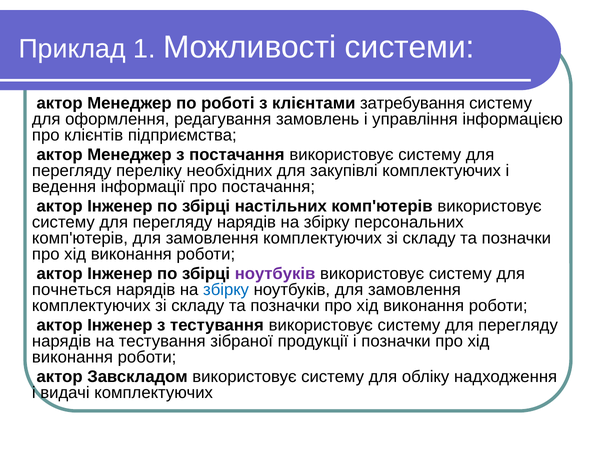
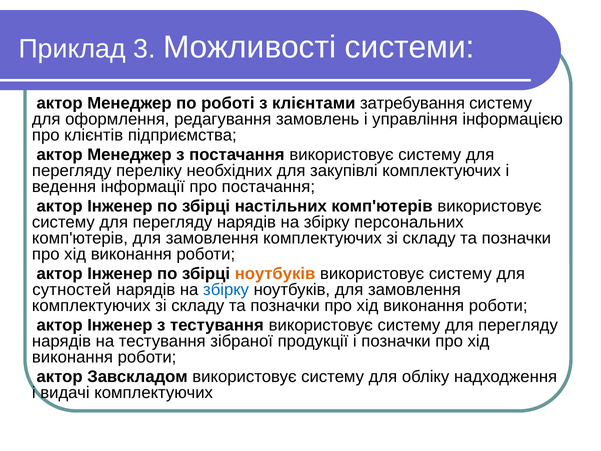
1: 1 -> 3 (144, 49)
ноутбуків colour: purple -> orange (275, 274)
почнеться: почнеться -> сутностей (72, 290)
